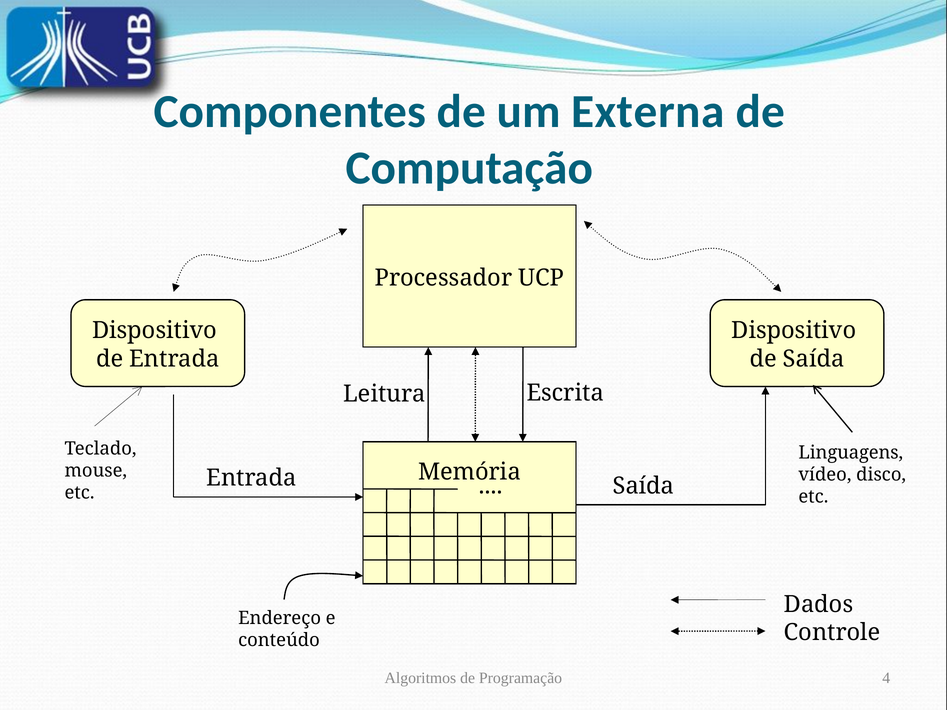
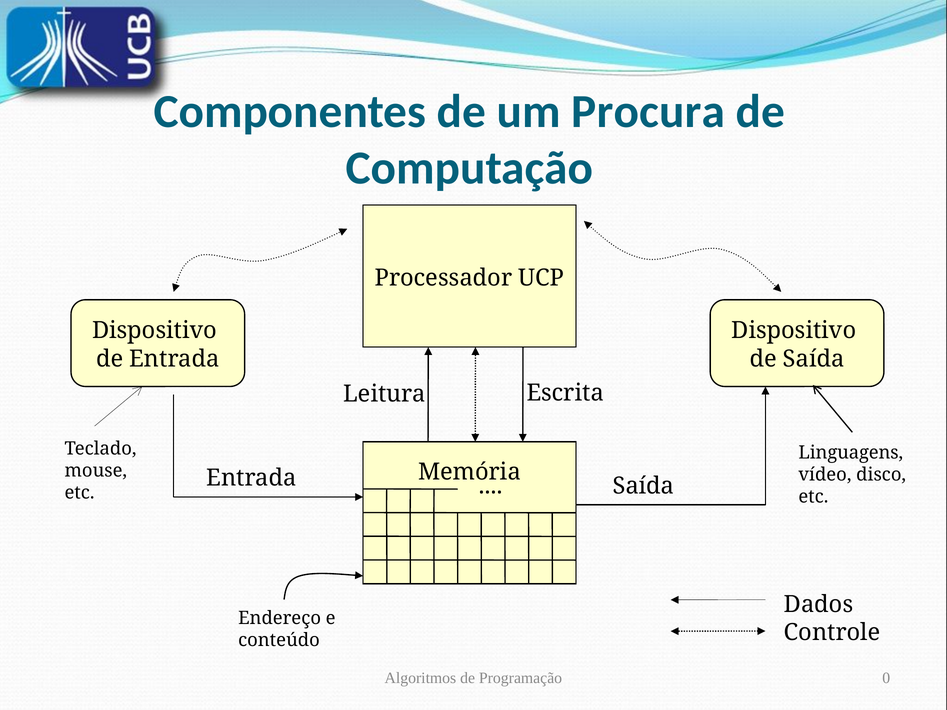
Externa: Externa -> Procura (648, 112)
4: 4 -> 0 (886, 678)
